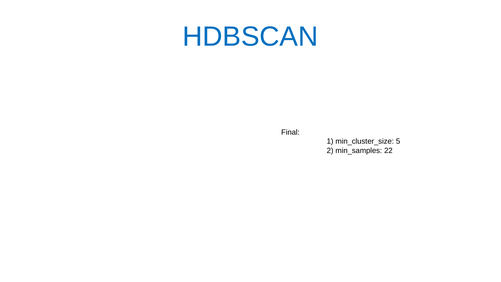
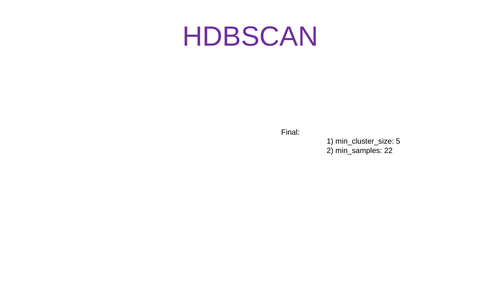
HDBSCAN colour: blue -> purple (250, 37)
